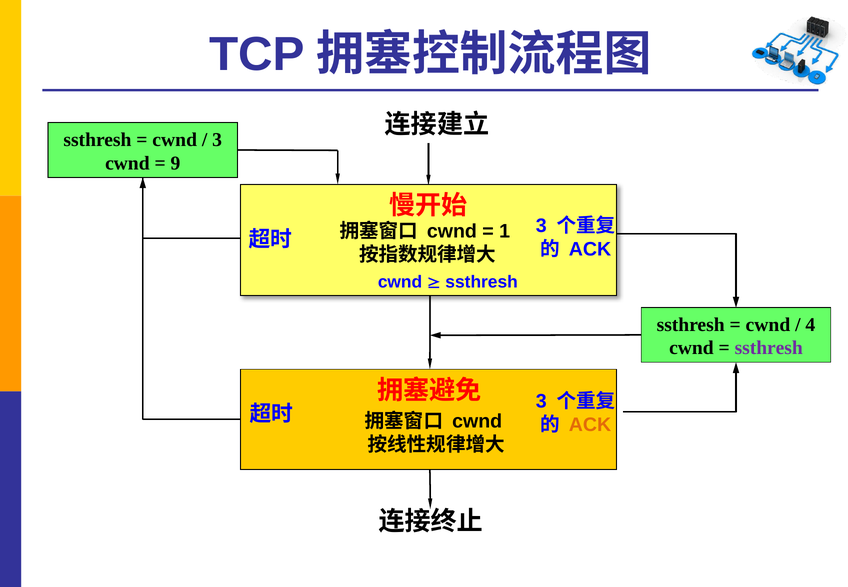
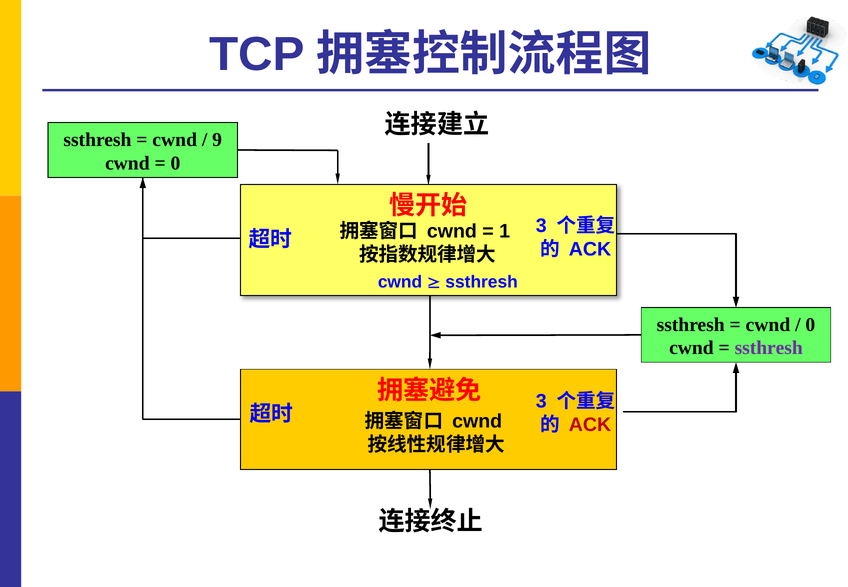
3: 3 -> 9 (217, 140)
9: 9 -> 0 (175, 163)
4: 4 -> 0 (810, 325)
ACK colour: orange -> red (590, 425)
